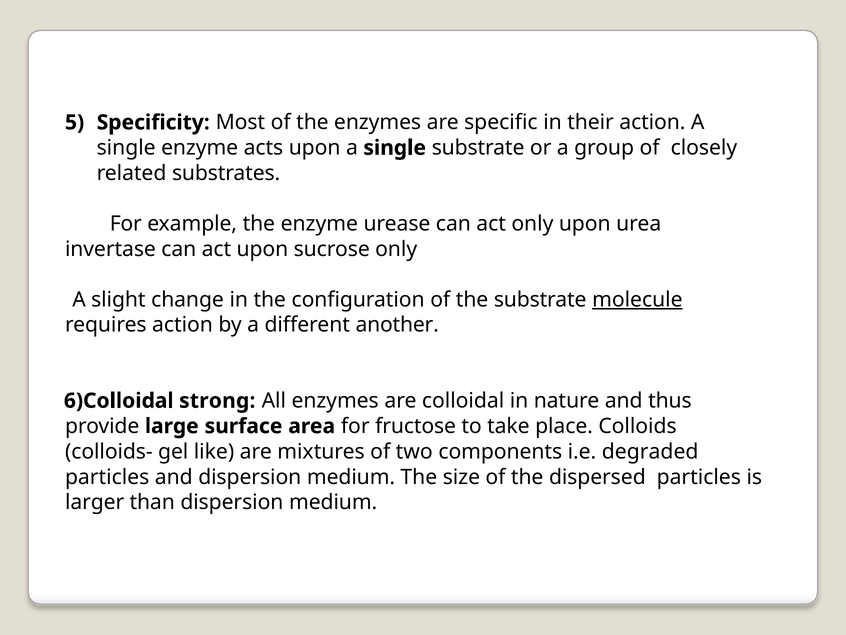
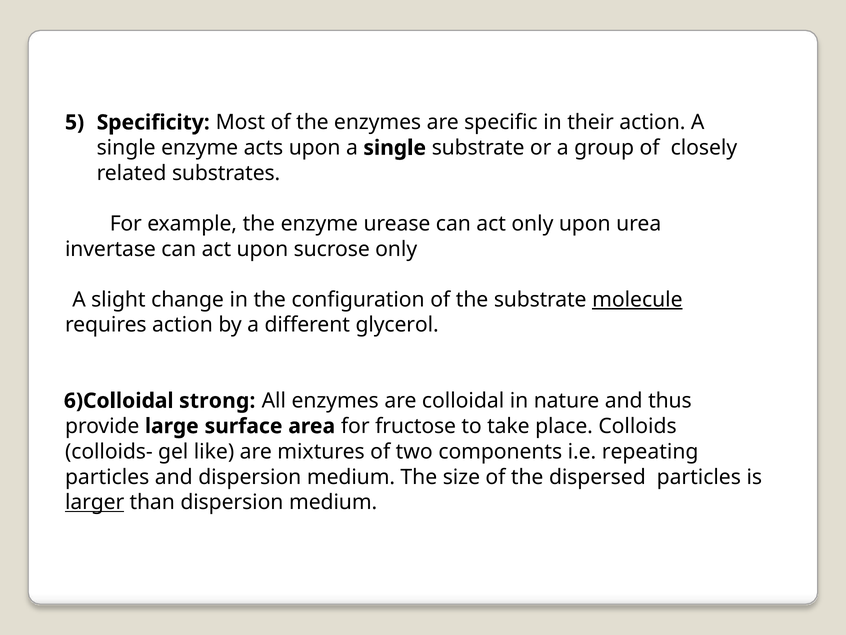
another: another -> glycerol (397, 325)
degraded: degraded -> repeating (650, 451)
larger underline: none -> present (95, 502)
